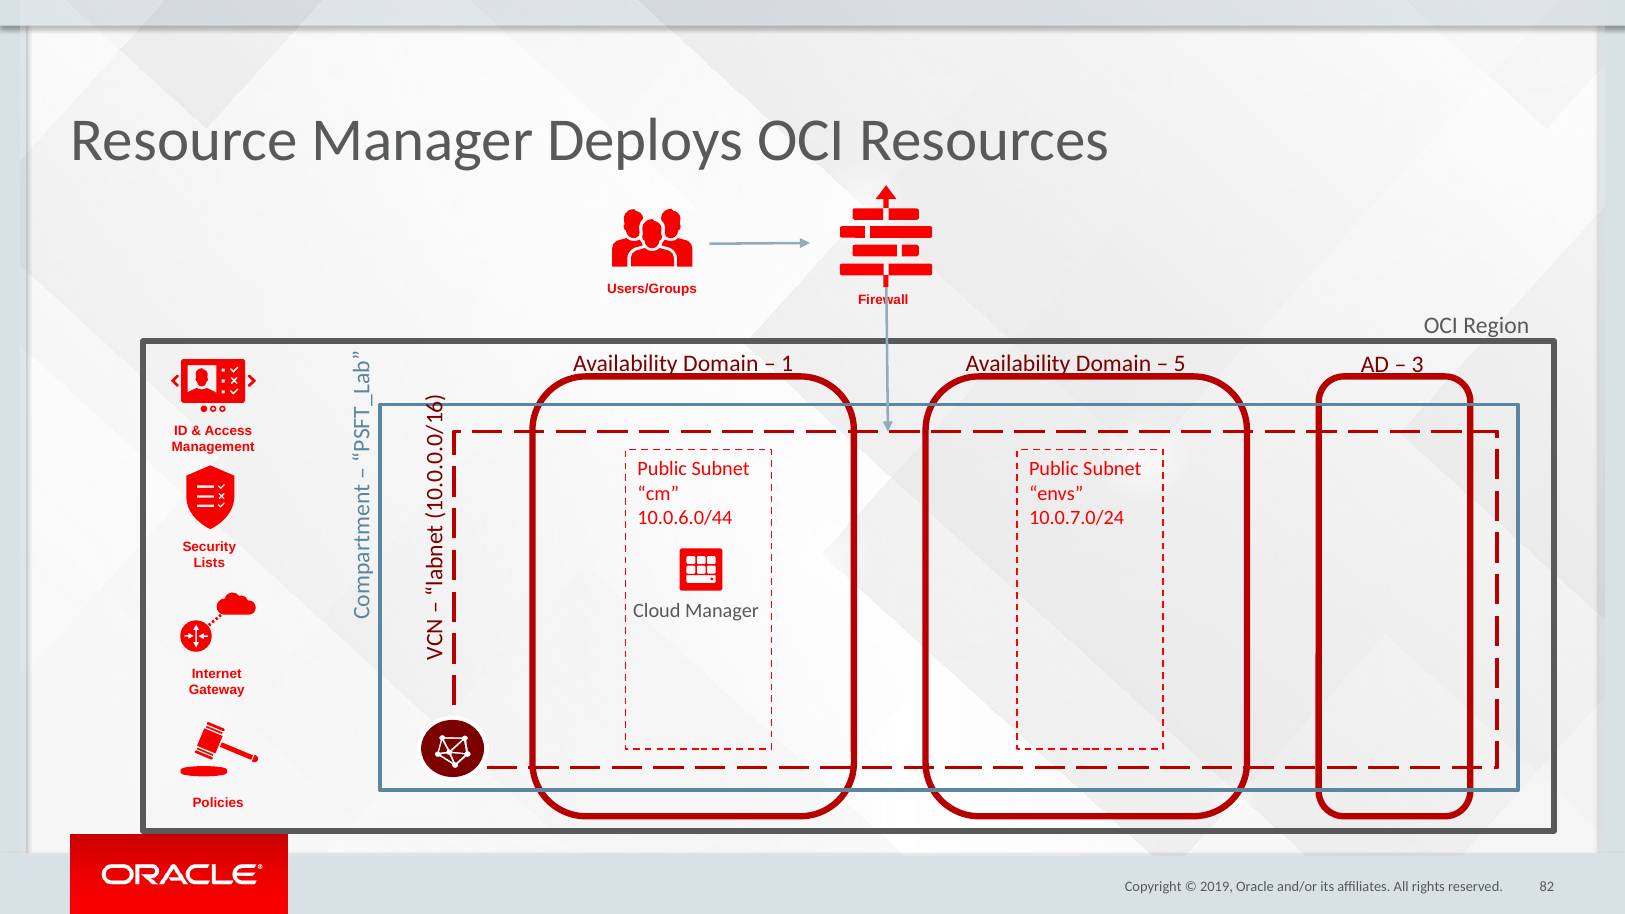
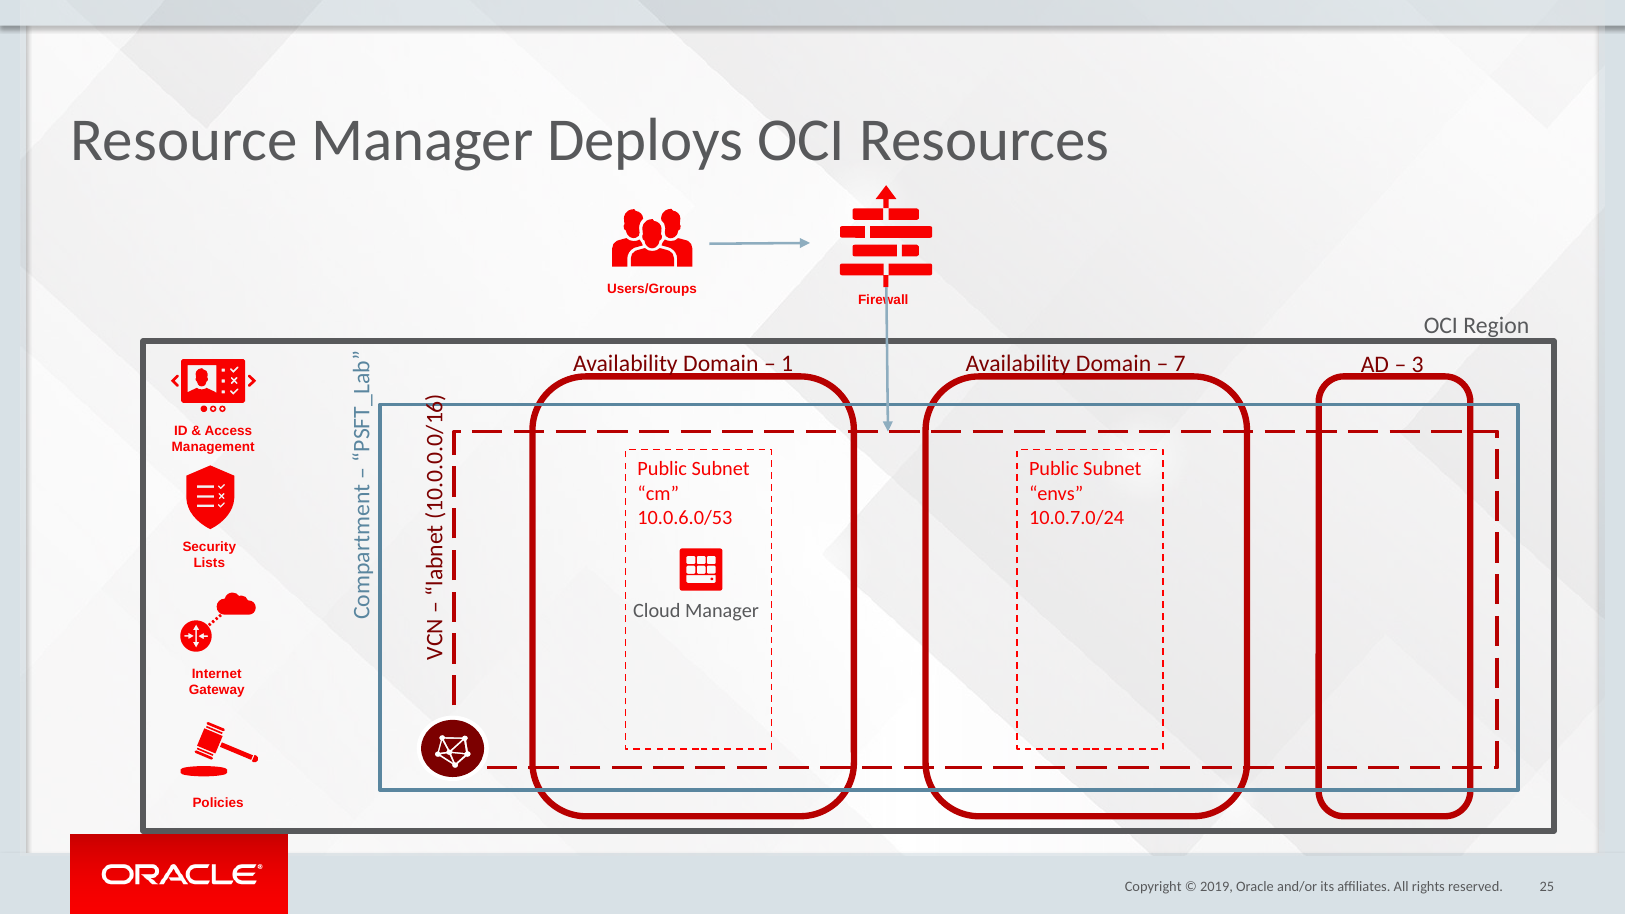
5: 5 -> 7 (1180, 363)
10.0.6.0/44: 10.0.6.0/44 -> 10.0.6.0/53 (685, 518)
82: 82 -> 25 (1547, 887)
